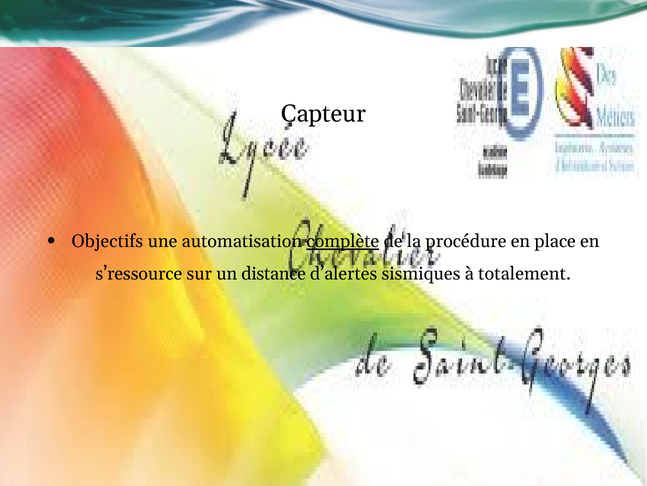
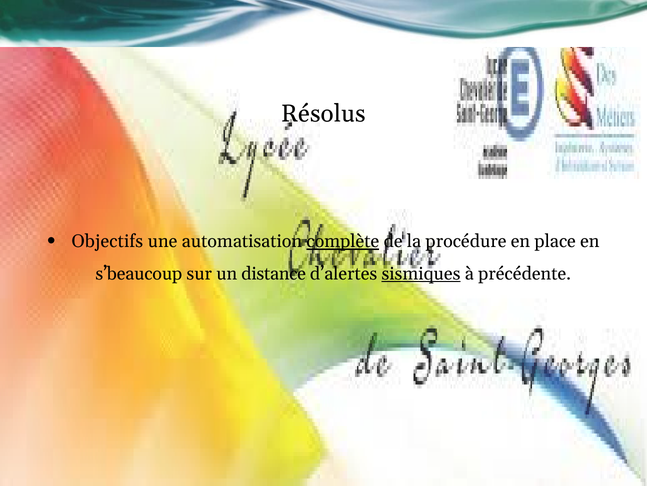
Capteur: Capteur -> Résolus (323, 113)
s’ressource: s’ressource -> s’beaucoup (139, 273)
sismiques underline: none -> present (421, 273)
totalement: totalement -> précédente (525, 273)
